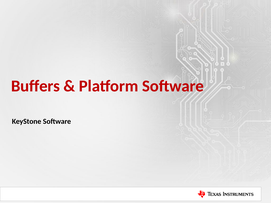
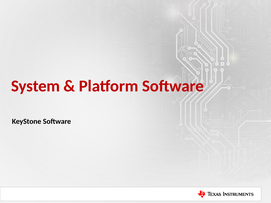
Buffers: Buffers -> System (36, 86)
